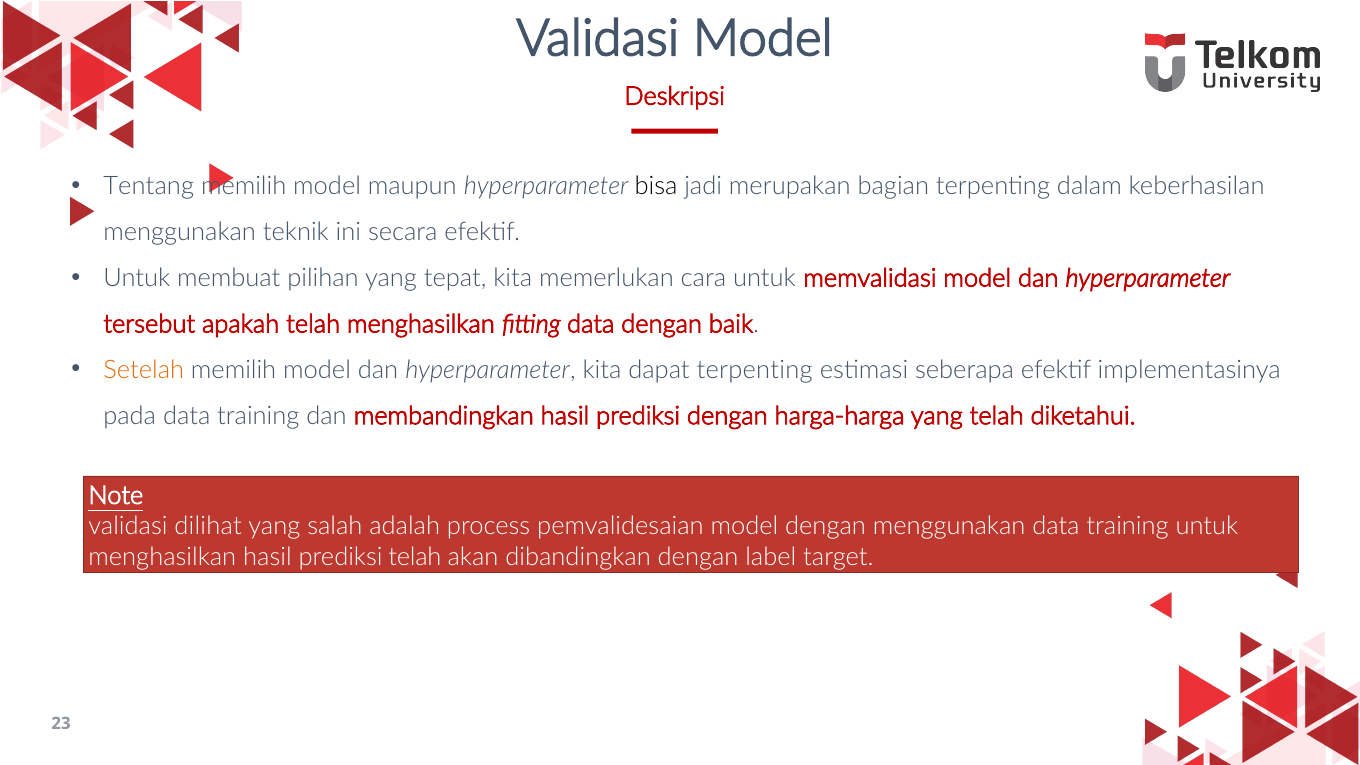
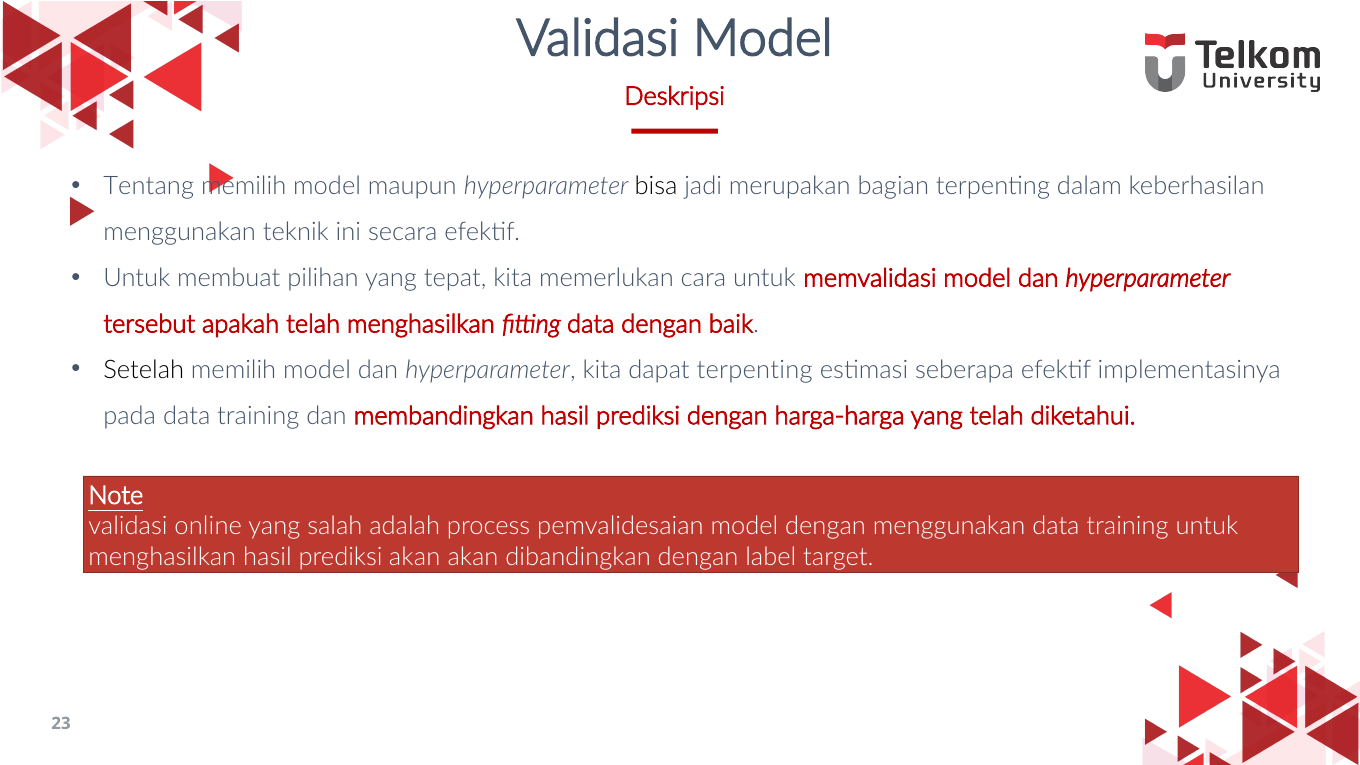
Setelah colour: orange -> black (144, 370)
dilihat: dilihat -> online (208, 526)
prediksi telah: telah -> akan (415, 557)
